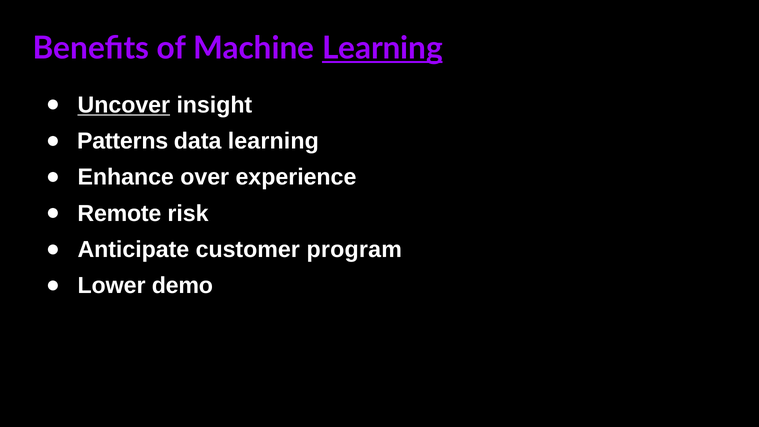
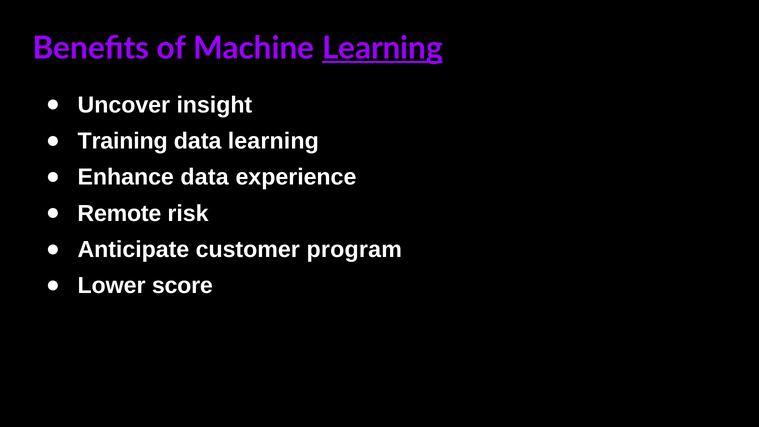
Uncover underline: present -> none (124, 105)
Patterns: Patterns -> Training (123, 141)
Enhance over: over -> data (205, 177)
demo: demo -> score (182, 286)
